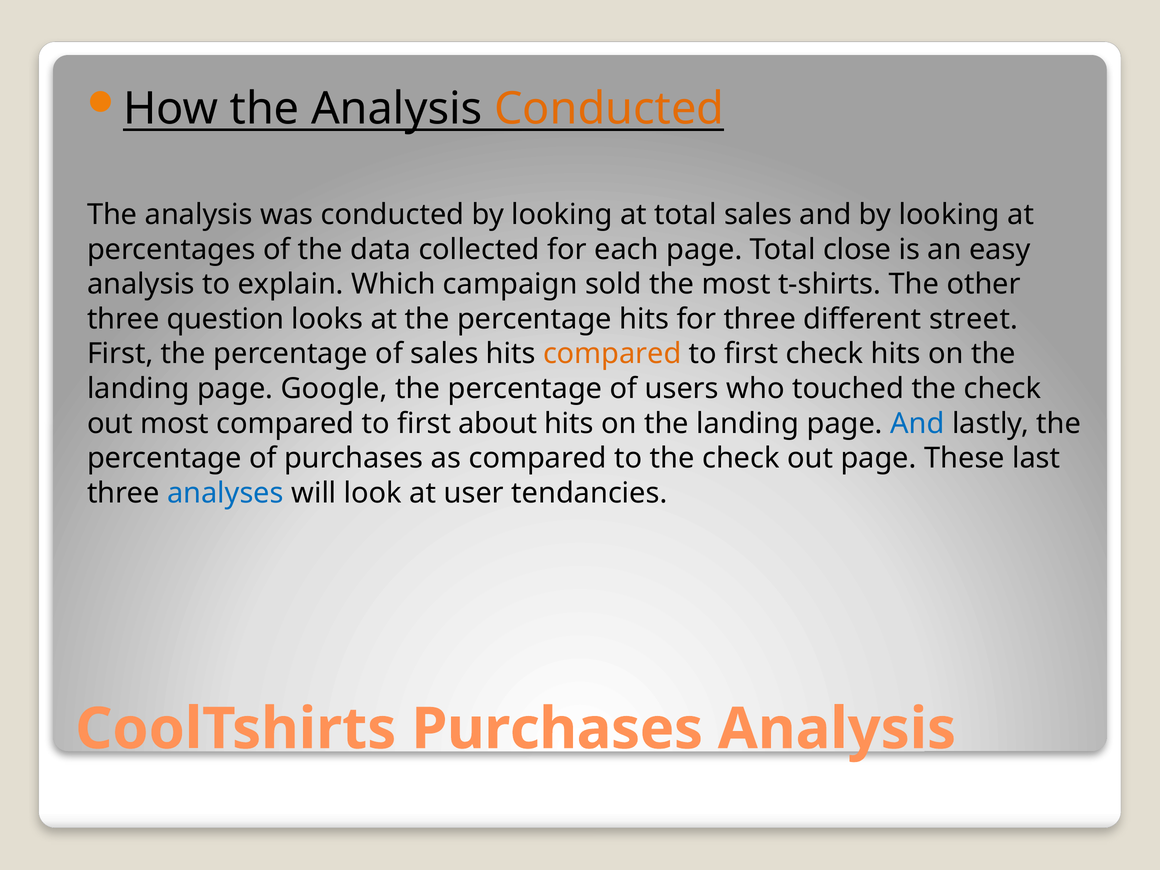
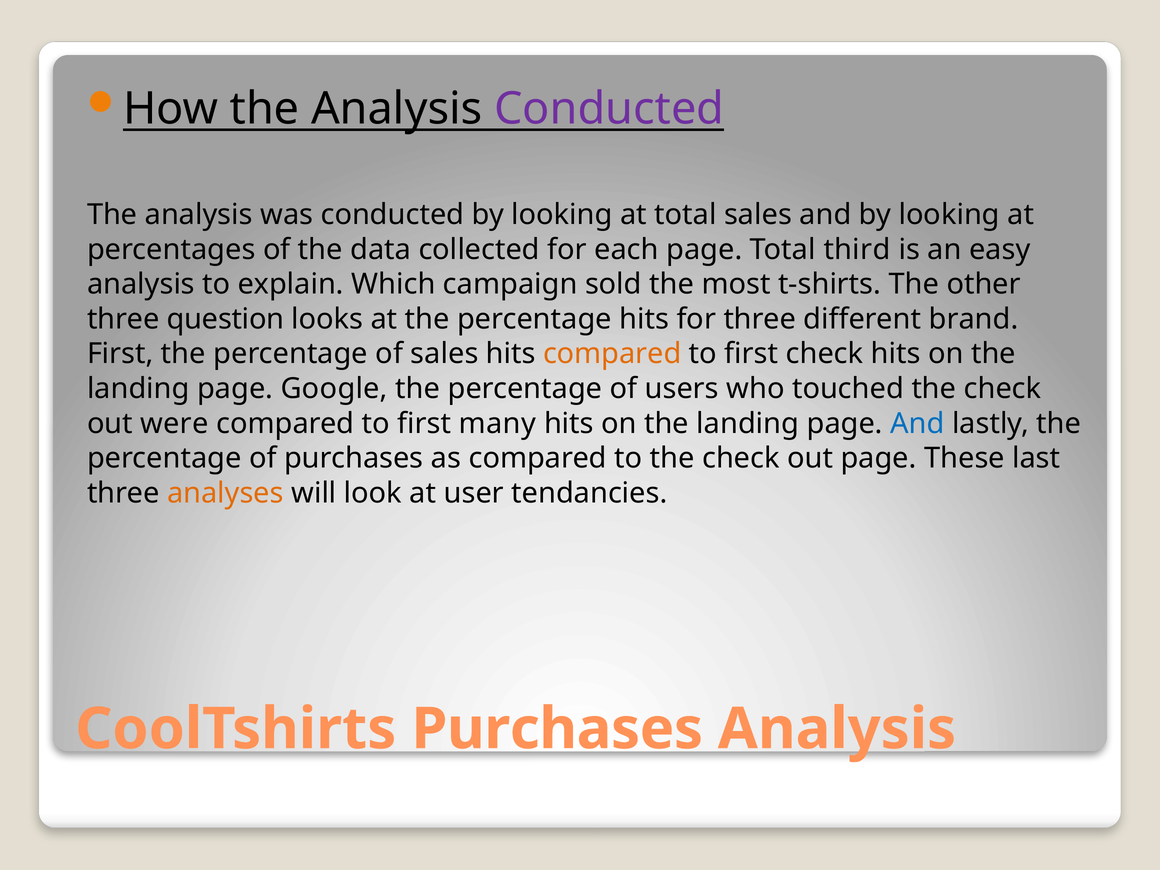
Conducted colour: orange -> purple (609, 109)
close: close -> third (857, 249)
street: street -> brand (974, 319)
out most: most -> were (174, 423)
about: about -> many (497, 423)
analyses colour: blue -> orange (225, 493)
